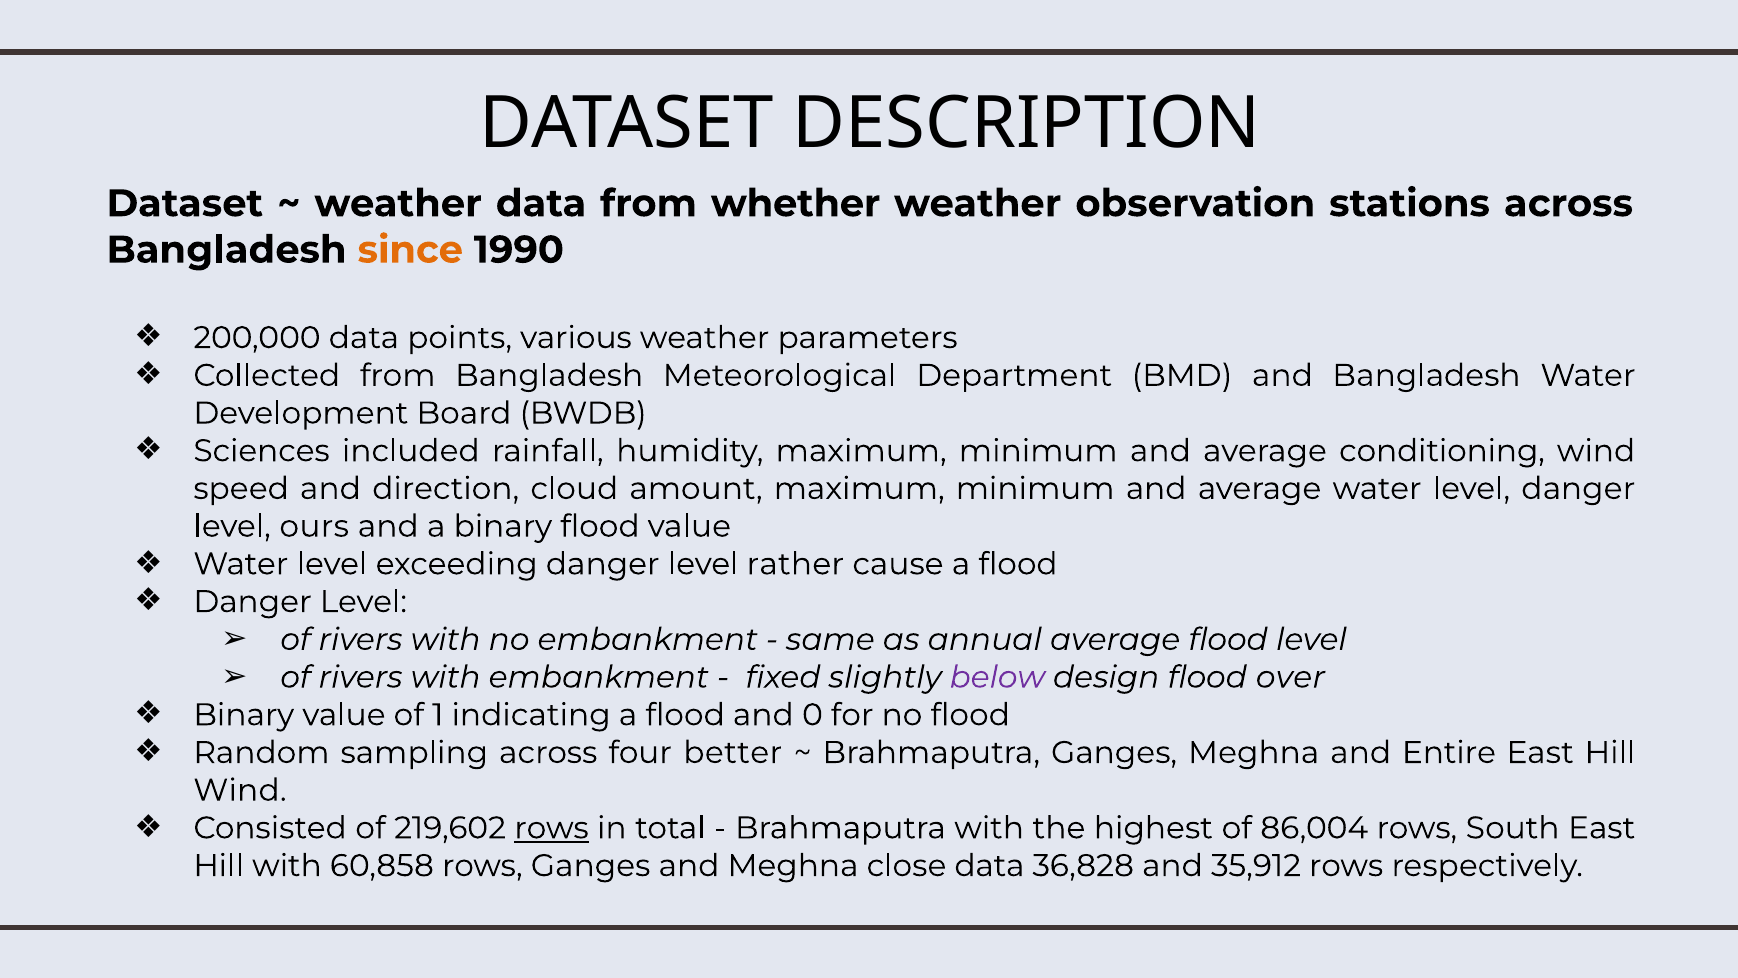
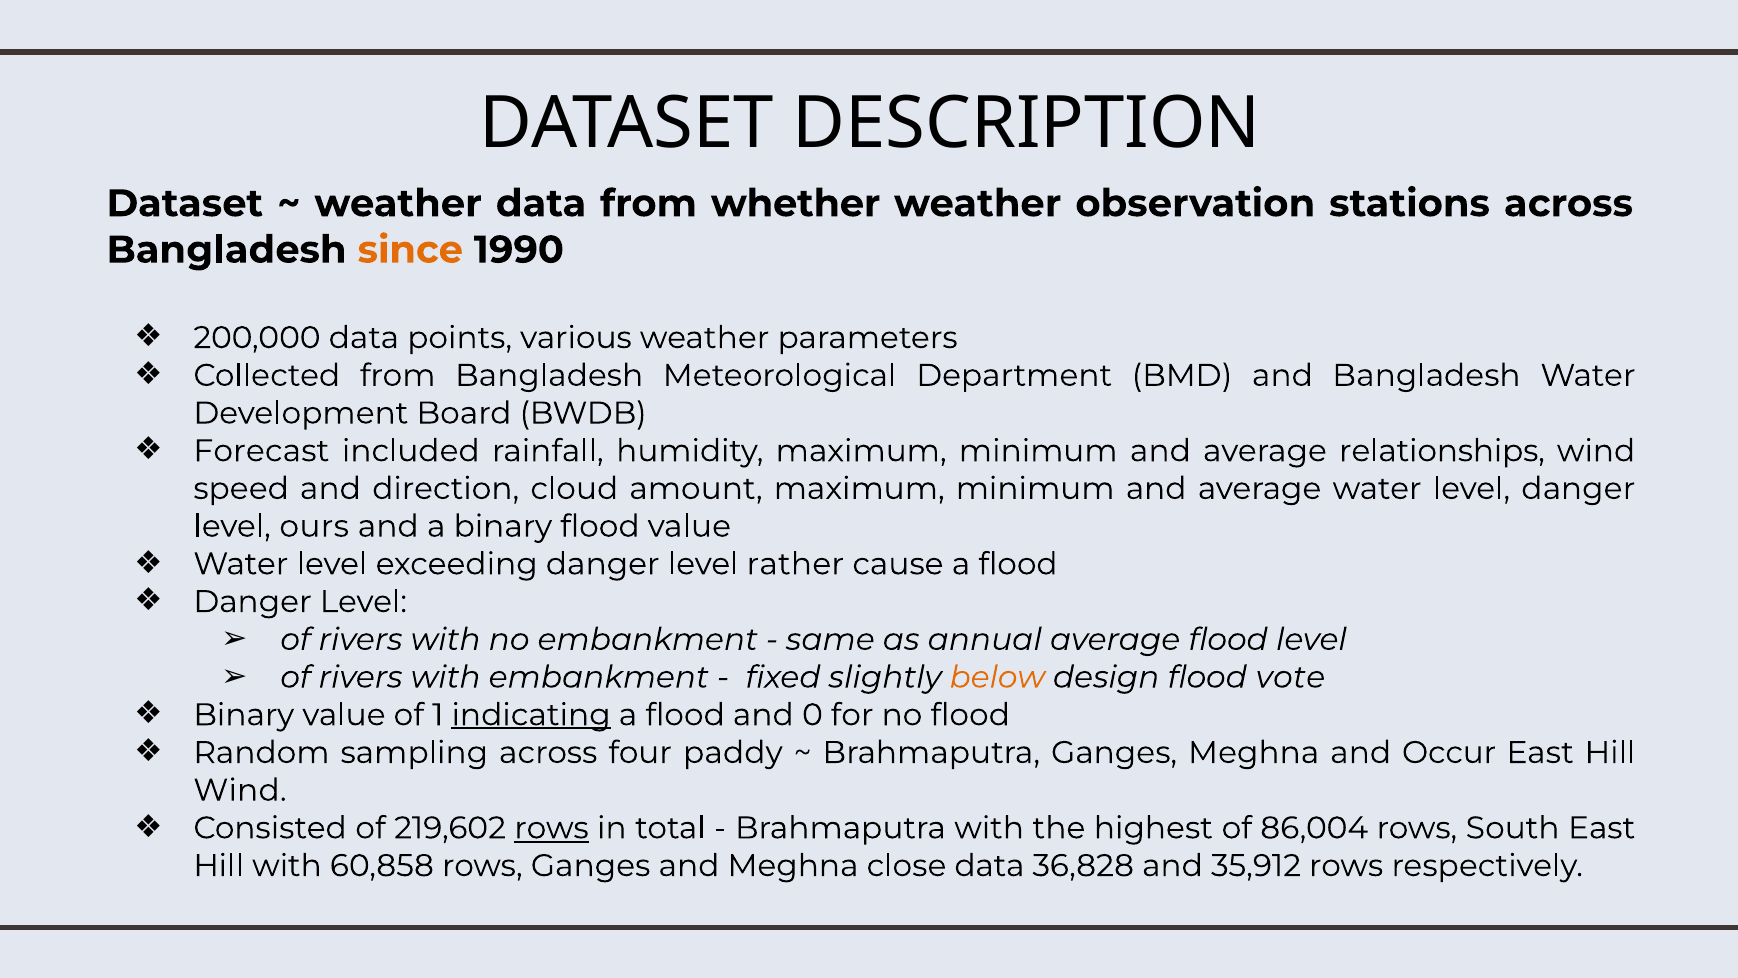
Sciences: Sciences -> Forecast (261, 451)
conditioning: conditioning -> relationships (1442, 451)
below colour: purple -> orange (997, 677)
over: over -> vote (1290, 677)
indicating underline: none -> present (531, 715)
better: better -> paddy (733, 752)
Entire: Entire -> Occur (1449, 752)
